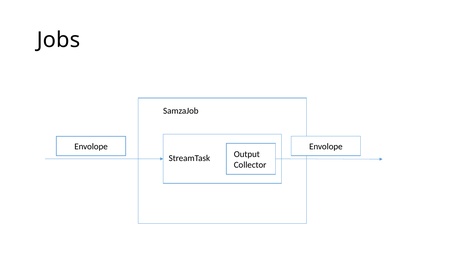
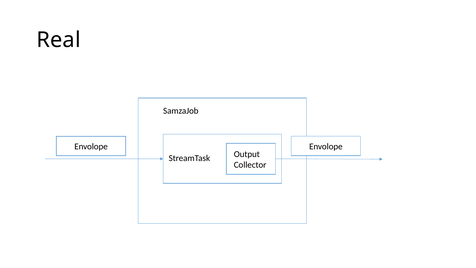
Jobs: Jobs -> Real (59, 40)
